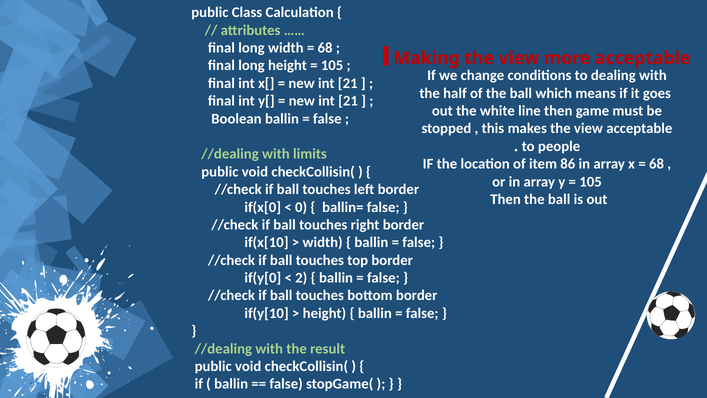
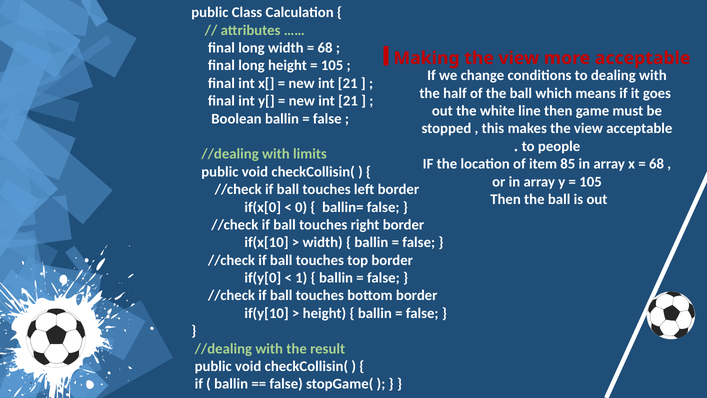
86: 86 -> 85 (568, 164)
2: 2 -> 1 (301, 278)
